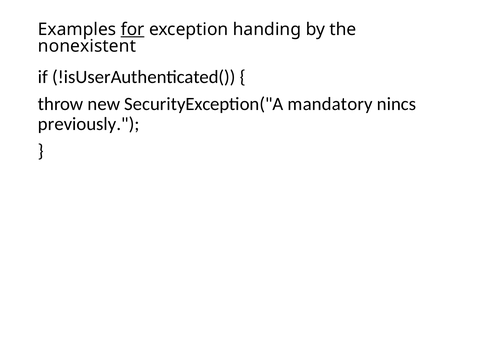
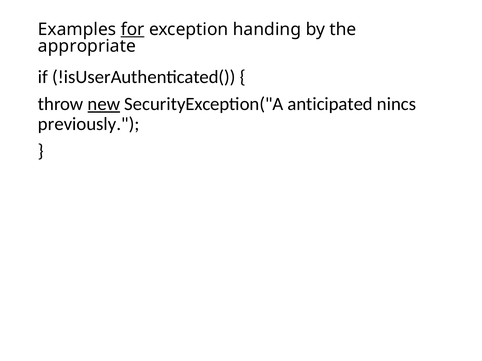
nonexistent: nonexistent -> appropriate (87, 46)
new underline: none -> present (104, 104)
mandatory: mandatory -> anticipated (330, 104)
